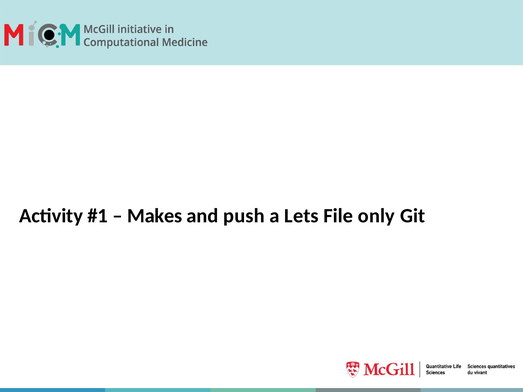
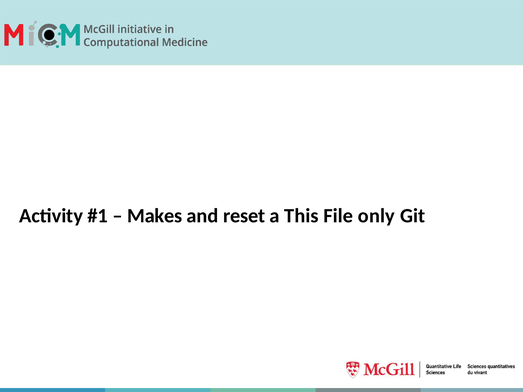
push: push -> reset (244, 216)
Lets: Lets -> This (301, 216)
